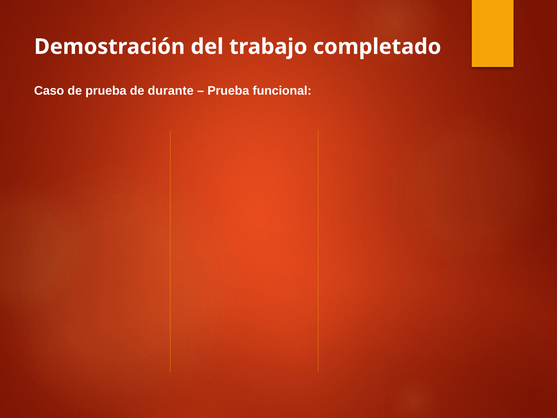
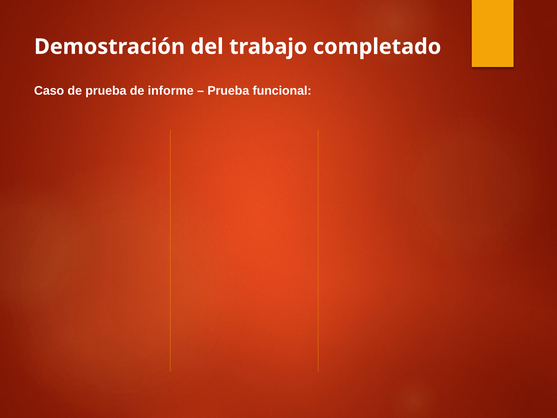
durante: durante -> informe (171, 91)
